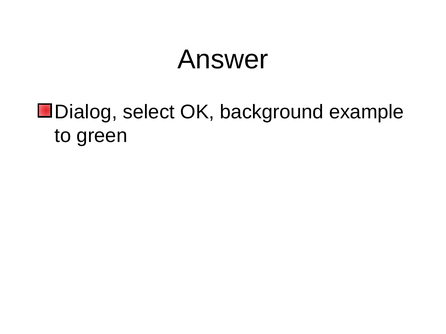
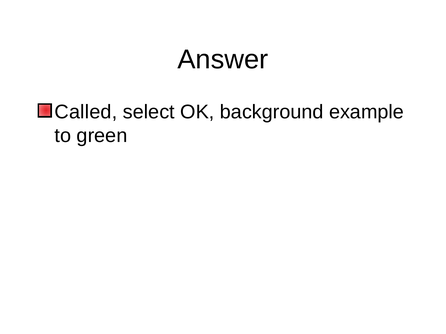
Dialog: Dialog -> Called (86, 112)
